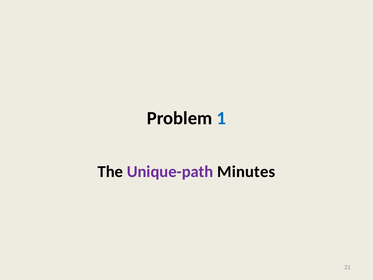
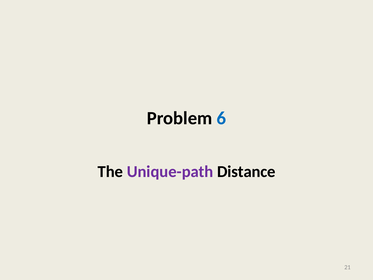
1: 1 -> 6 (221, 118)
Minutes: Minutes -> Distance (246, 171)
